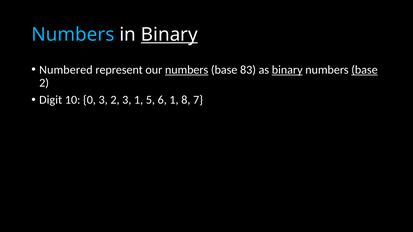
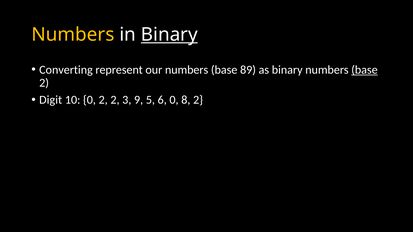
Numbers colour: light blue -> yellow (73, 35)
Numbered: Numbered -> Converting (66, 70)
numbers underline: present -> none (187, 70)
83: 83 -> 89 (248, 70)
binary underline: present -> none (287, 70)
0 3: 3 -> 2 (103, 100)
3 1: 1 -> 9 (139, 100)
6 1: 1 -> 0 (174, 100)
8 7: 7 -> 2 (198, 100)
